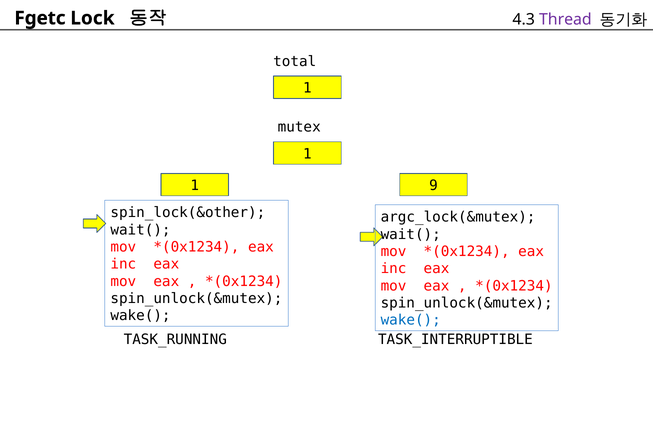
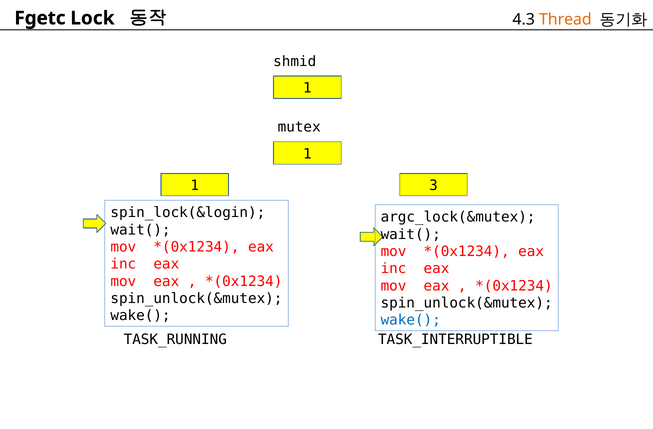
Thread colour: purple -> orange (565, 19)
total: total -> shmid (295, 61)
9: 9 -> 3 (433, 186)
spin_lock(&other: spin_lock(&other -> spin_lock(&login (188, 213)
